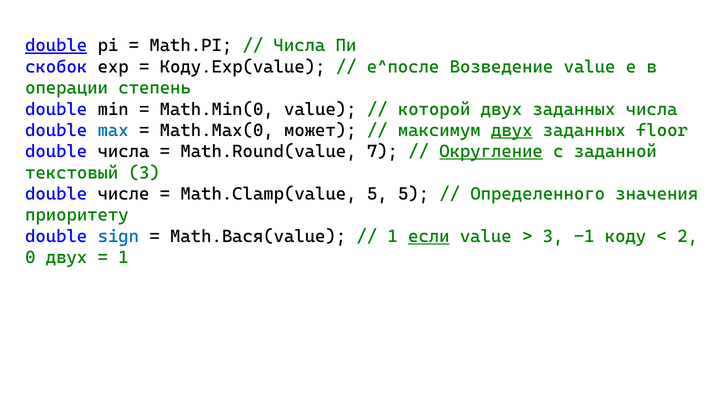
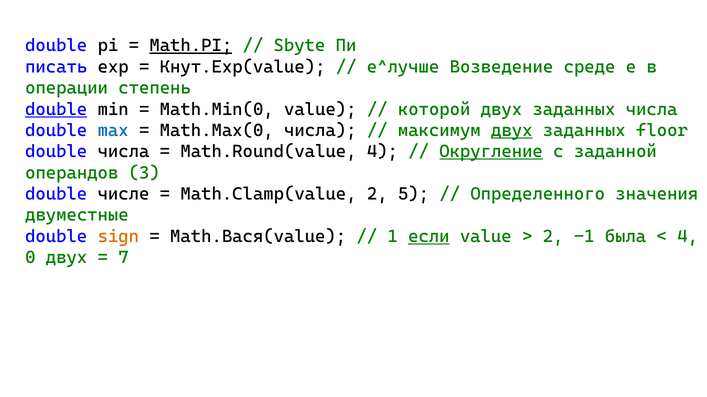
double underline: present -> none (56, 46)
Math.PI underline: none -> present (191, 46)
Числа: Числа -> Sbyte (299, 46)
скобок: скобок -> писать (56, 67)
Коду.Exp(value: Коду.Exp(value -> Кнут.Exp(value (243, 67)
e^после: e^после -> e^лучше (403, 67)
Возведение value: value -> среде (590, 67)
double underline: none -> present (56, 109)
Math.Max(0 может: может -> числа (320, 131)
Math.Round(value 7: 7 -> 4 (382, 152)
текстовый: текстовый -> операндов (72, 173)
Math.Clamp(value 5: 5 -> 2 (377, 194)
приоритету: приоритету -> двуместные (77, 215)
sign colour: blue -> orange (118, 237)
3: 3 -> 2 (553, 237)
коду: коду -> была (626, 237)
2: 2 -> 4 (688, 237)
1: 1 -> 7 (123, 258)
